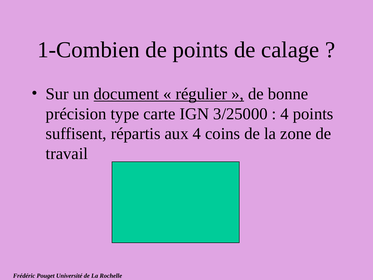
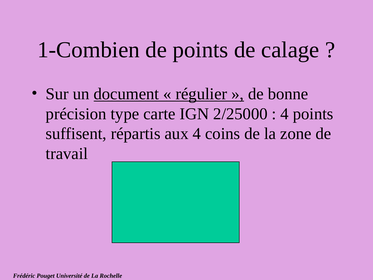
3/25000: 3/25000 -> 2/25000 (240, 114)
